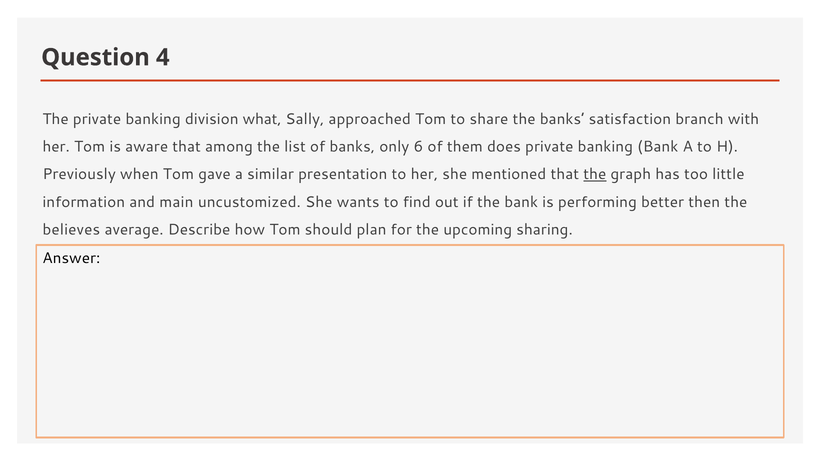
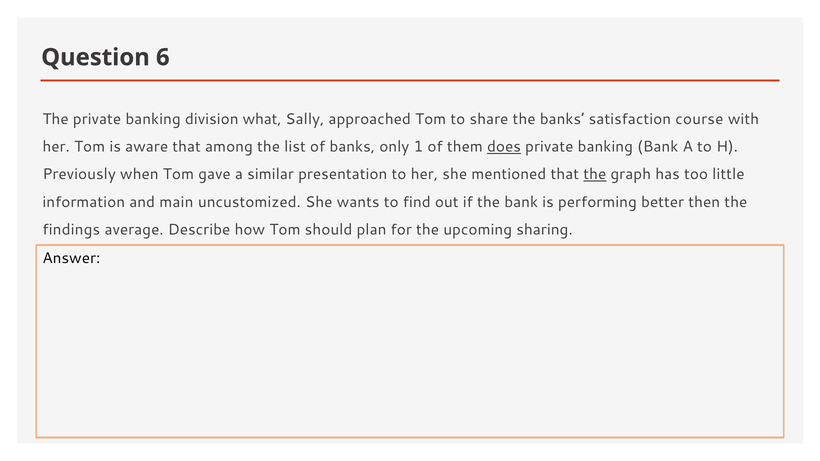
4: 4 -> 6 (163, 57)
branch: branch -> course (699, 119)
6: 6 -> 1 (418, 147)
does underline: none -> present (504, 147)
believes: believes -> findings (71, 230)
